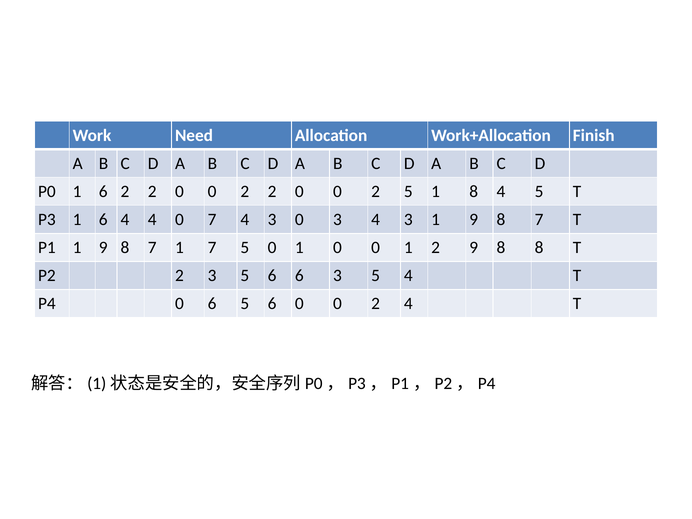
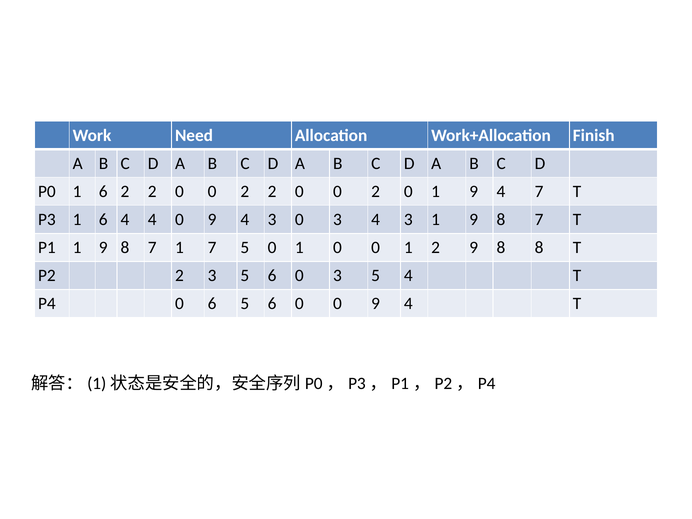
0 2 5: 5 -> 0 (408, 191)
8: 8 -> 9 (474, 191)
4 5: 5 -> 7 (539, 191)
4 0 7: 7 -> 9 (212, 220)
3 5 6 6: 6 -> 0 (299, 276)
6 0 0 2: 2 -> 9 (376, 304)
